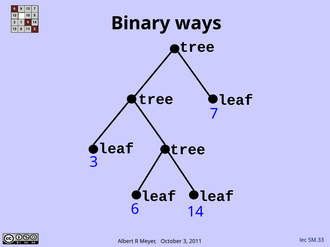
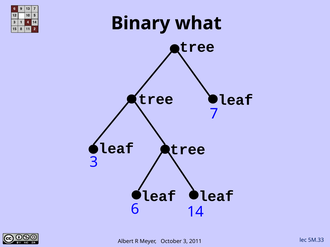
ways: ways -> what (198, 23)
